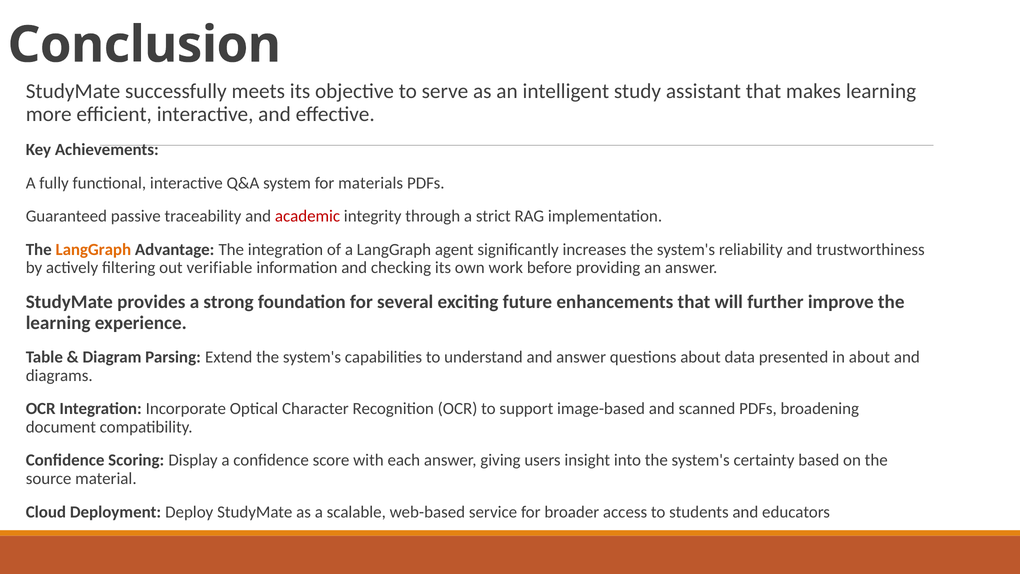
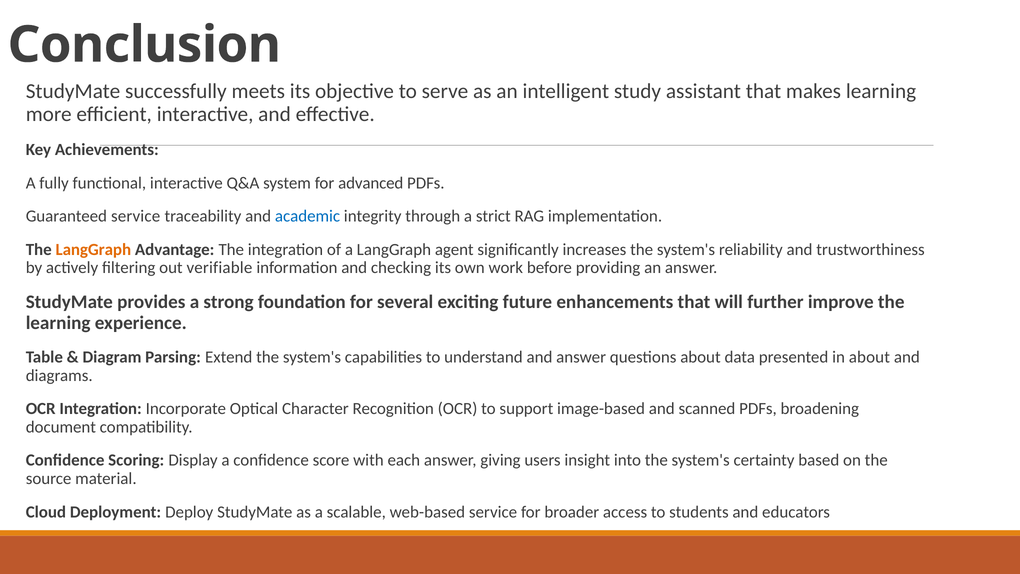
materials: materials -> advanced (371, 183)
Guaranteed passive: passive -> service (136, 216)
academic colour: red -> blue (308, 216)
